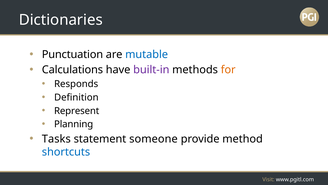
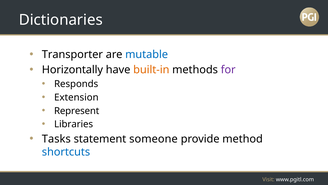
Punctuation: Punctuation -> Transporter (72, 54)
Calculations: Calculations -> Horizontally (72, 70)
built-in colour: purple -> orange (151, 70)
for colour: orange -> purple (228, 70)
Definition: Definition -> Extension (76, 97)
Planning: Planning -> Libraries (74, 124)
